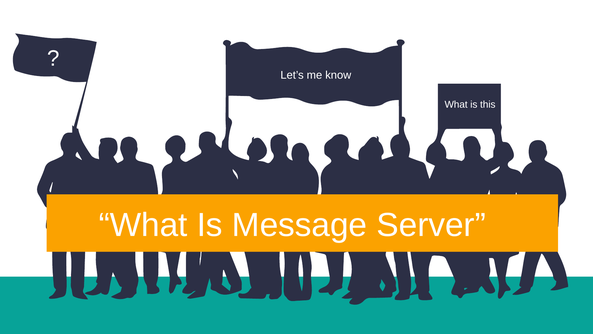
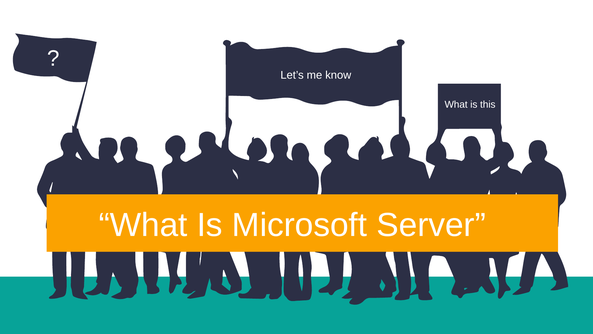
Message: Message -> Microsoft (300, 225)
